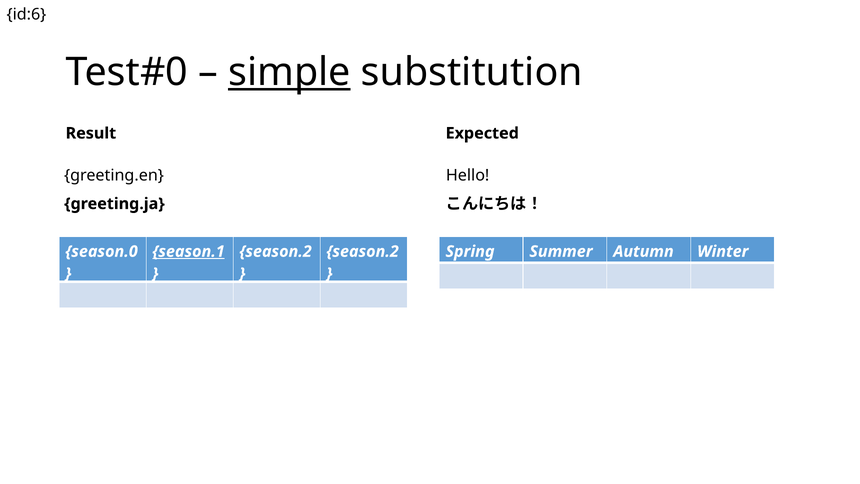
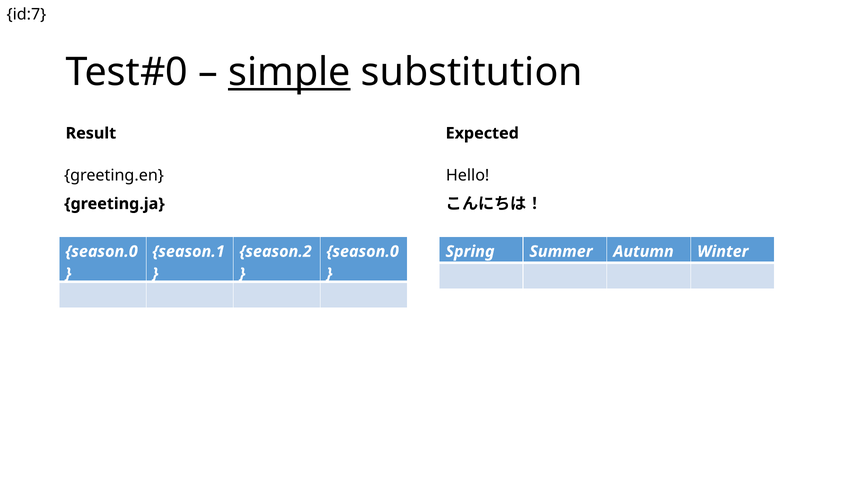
id:6: id:6 -> id:7 (26, 15)
season.1 underline: present -> none (189, 251)
season.2: season.2 -> season.0 (363, 251)
